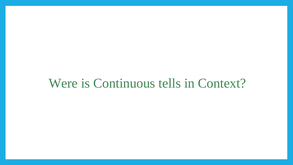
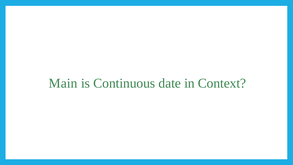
Were: Were -> Main (63, 83)
tells: tells -> date (170, 83)
